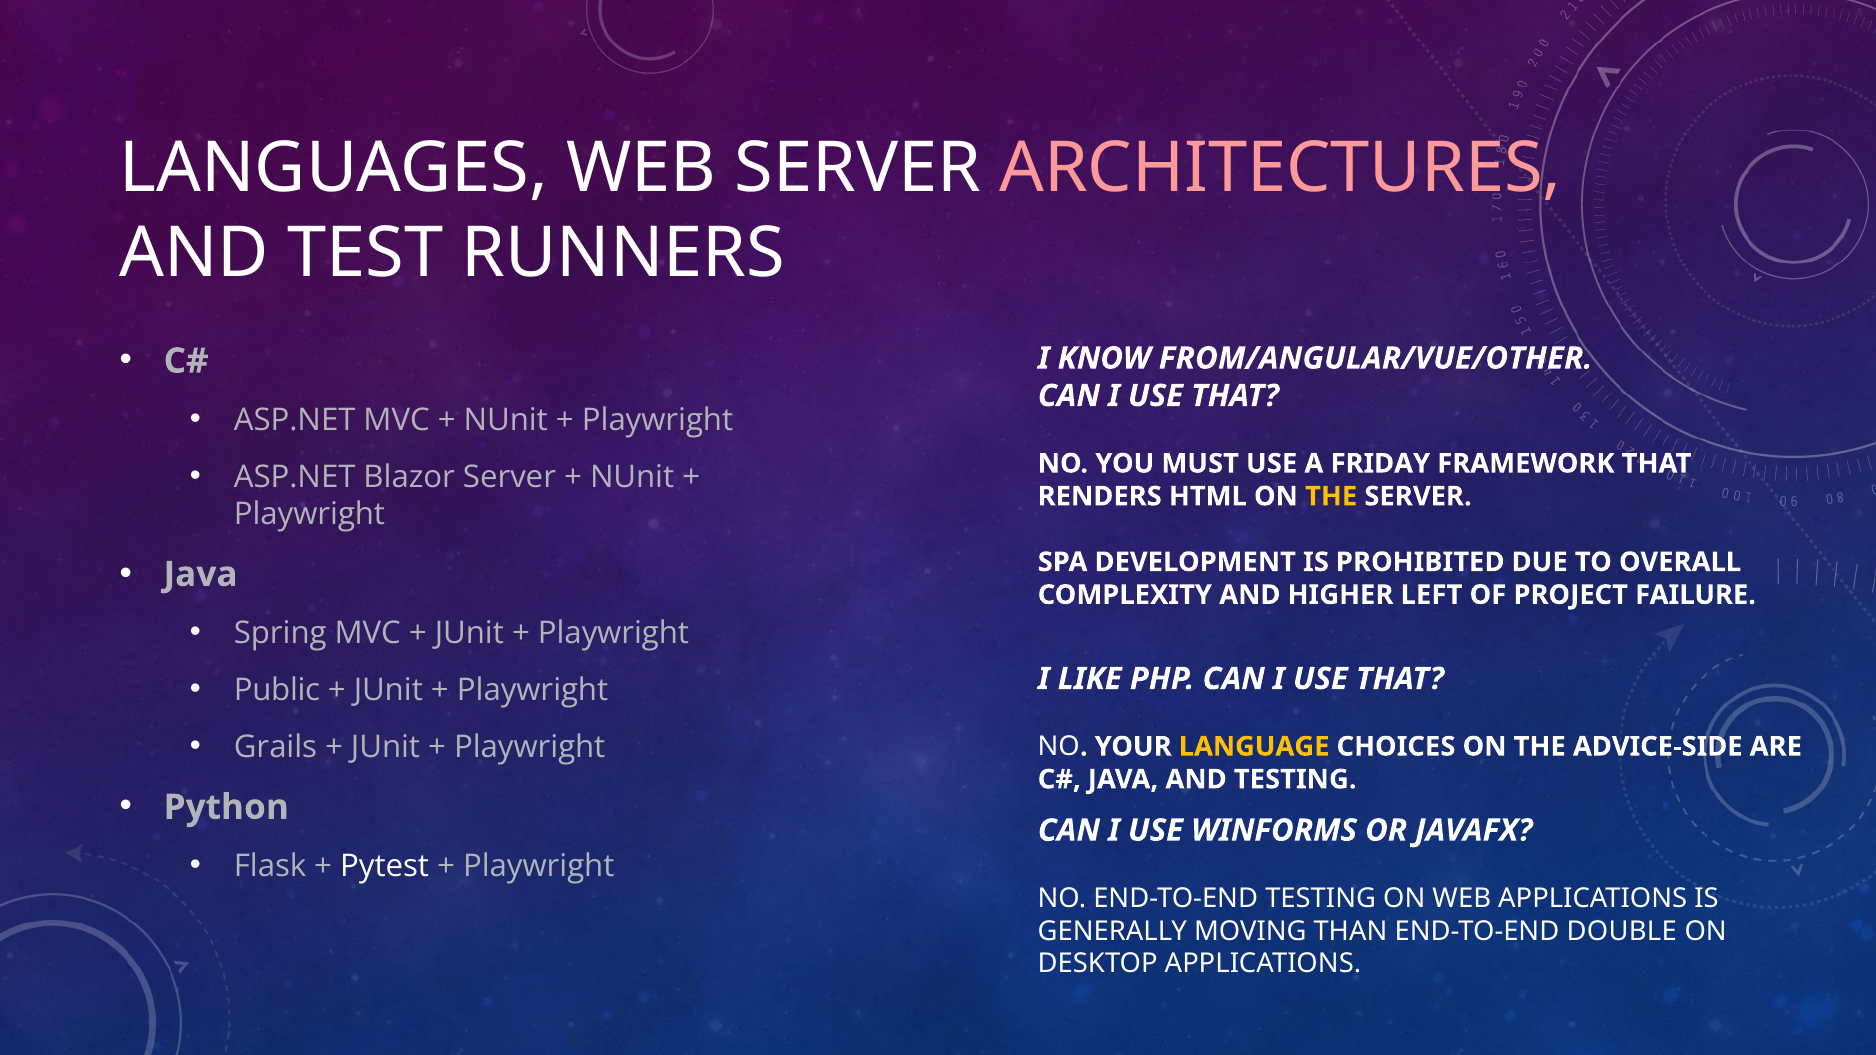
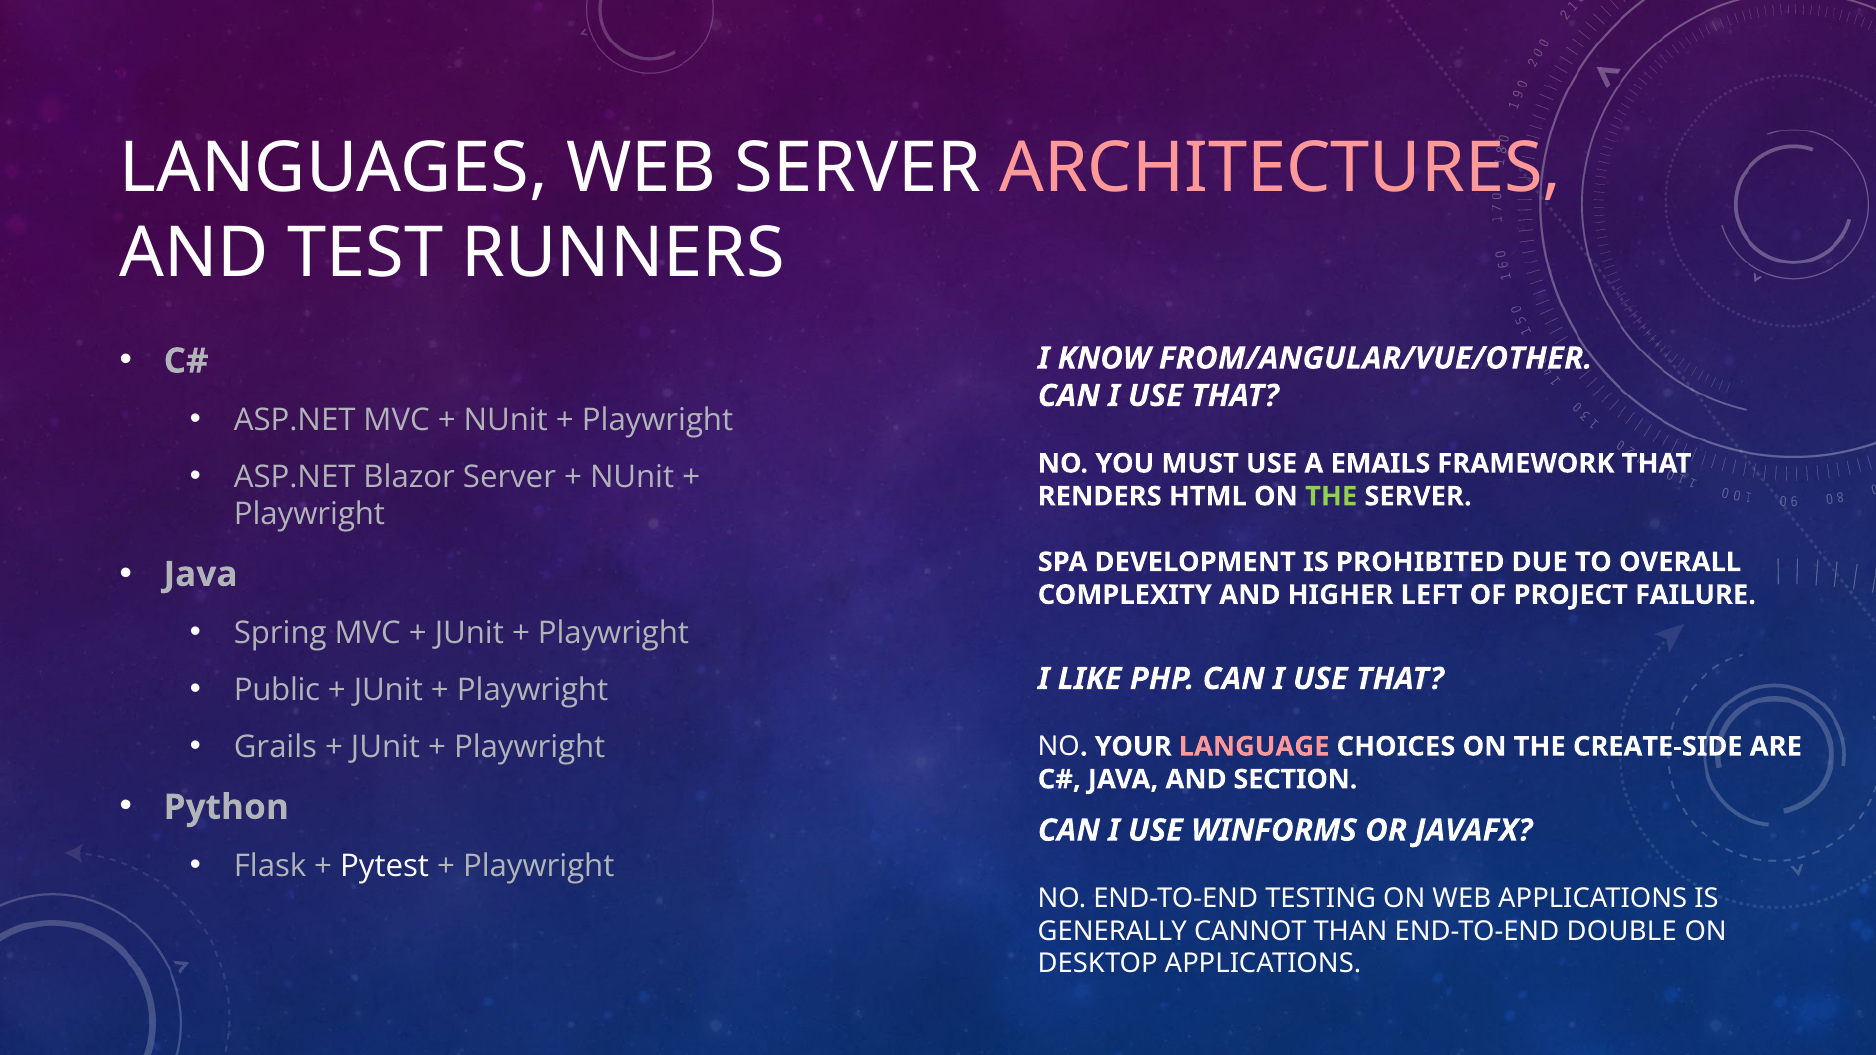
FRIDAY: FRIDAY -> EMAILS (1381, 464)
THE colour: yellow -> light green (1331, 496)
LANGUAGE colour: yellow -> pink (1254, 747)
ADVICE-SIDE: ADVICE-SIDE -> CREATE-SIDE (1658, 747)
AND TESTING: TESTING -> SECTION (1295, 780)
MOVING: MOVING -> CANNOT (1250, 931)
